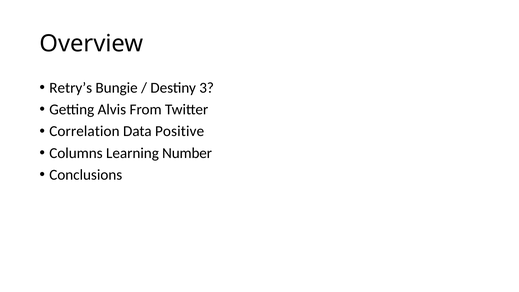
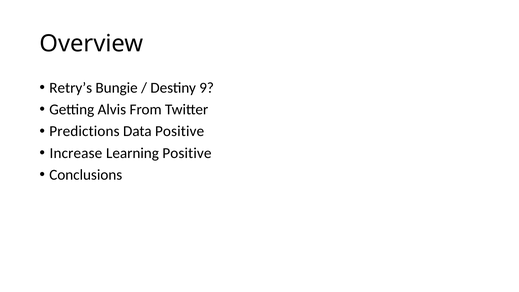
3: 3 -> 9 (207, 88)
Correlation: Correlation -> Predictions (84, 131)
Columns: Columns -> Increase (76, 153)
Learning Number: Number -> Positive (187, 153)
